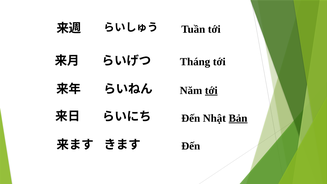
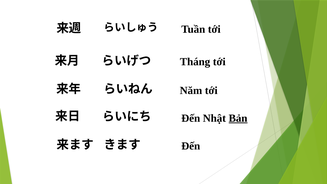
tới underline: present -> none (211, 90)
